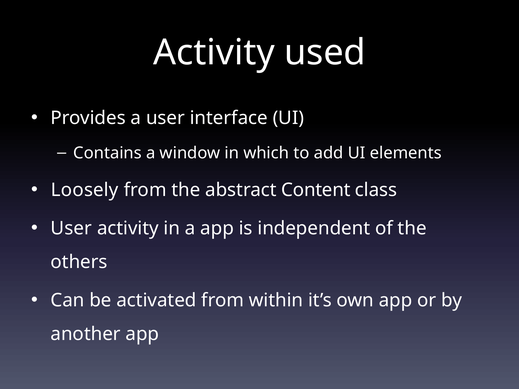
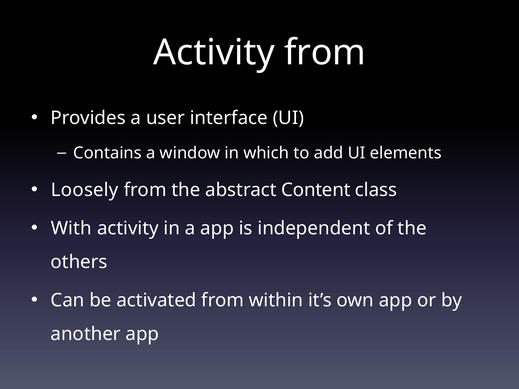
Activity used: used -> from (325, 53)
User: User -> With (71, 229)
